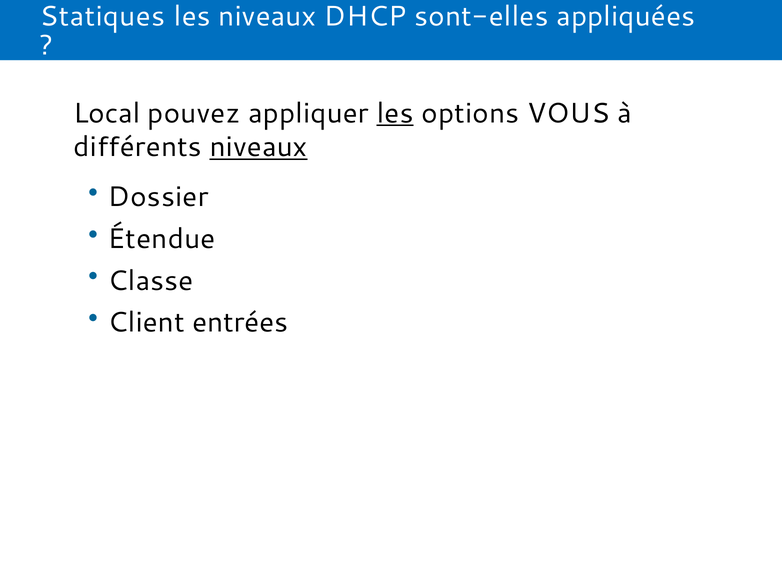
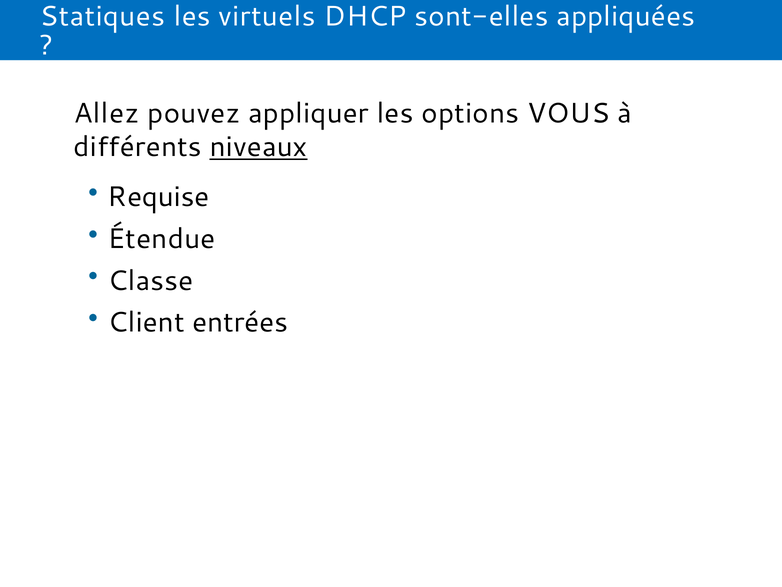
les niveaux: niveaux -> virtuels (267, 17)
Local: Local -> Allez (106, 113)
les underline: present -> none (395, 113)
Dossier: Dossier -> Requise (159, 197)
